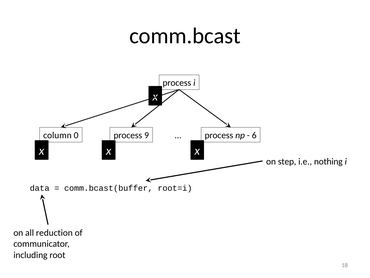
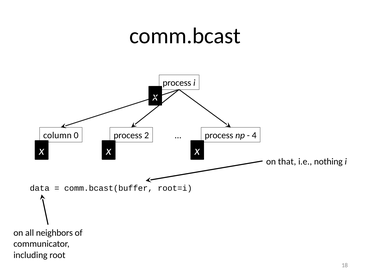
9: 9 -> 2 (147, 135)
6: 6 -> 4 (254, 135)
step: step -> that (287, 161)
reduction: reduction -> neighbors (54, 232)
